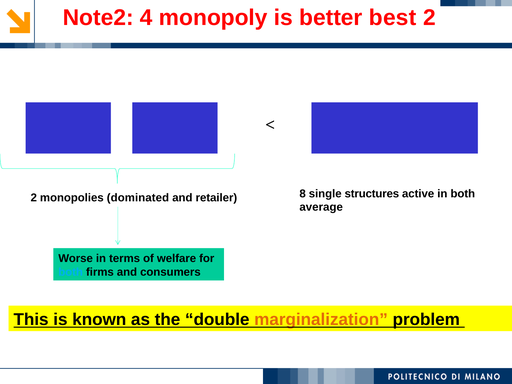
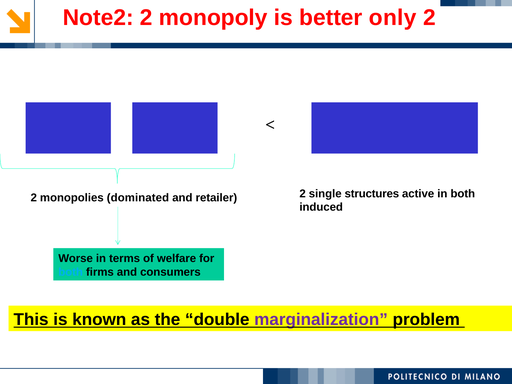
Note2 4: 4 -> 2 (146, 18)
best: best -> only (393, 18)
retailer 8: 8 -> 2 (303, 194)
average: average -> induced (321, 207)
marginalization colour: orange -> purple (321, 320)
